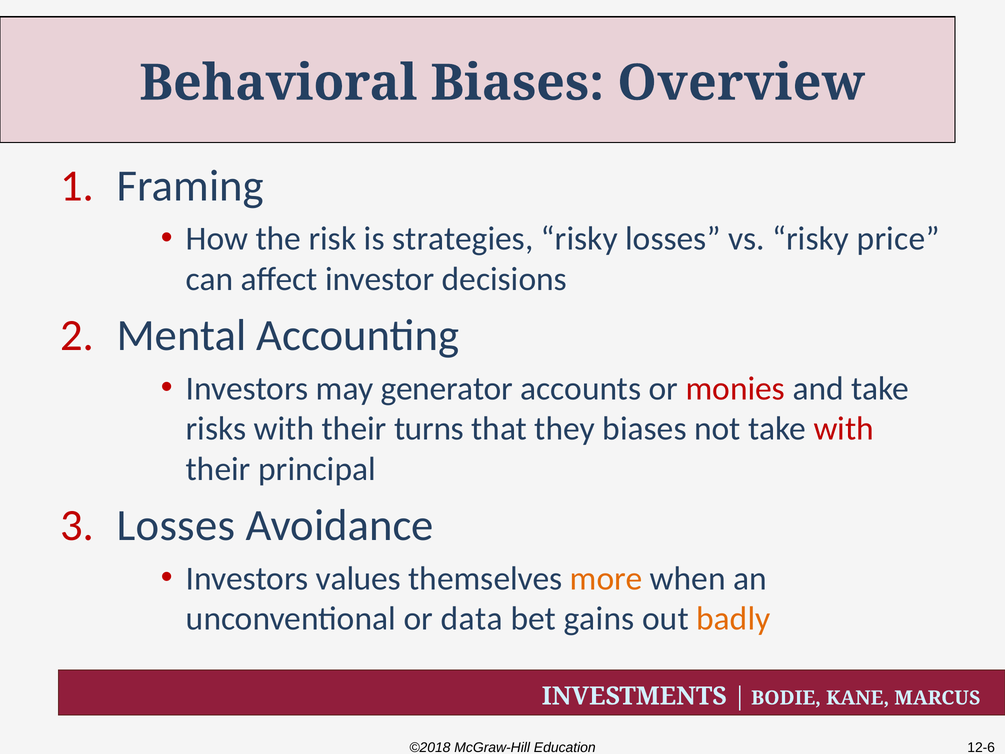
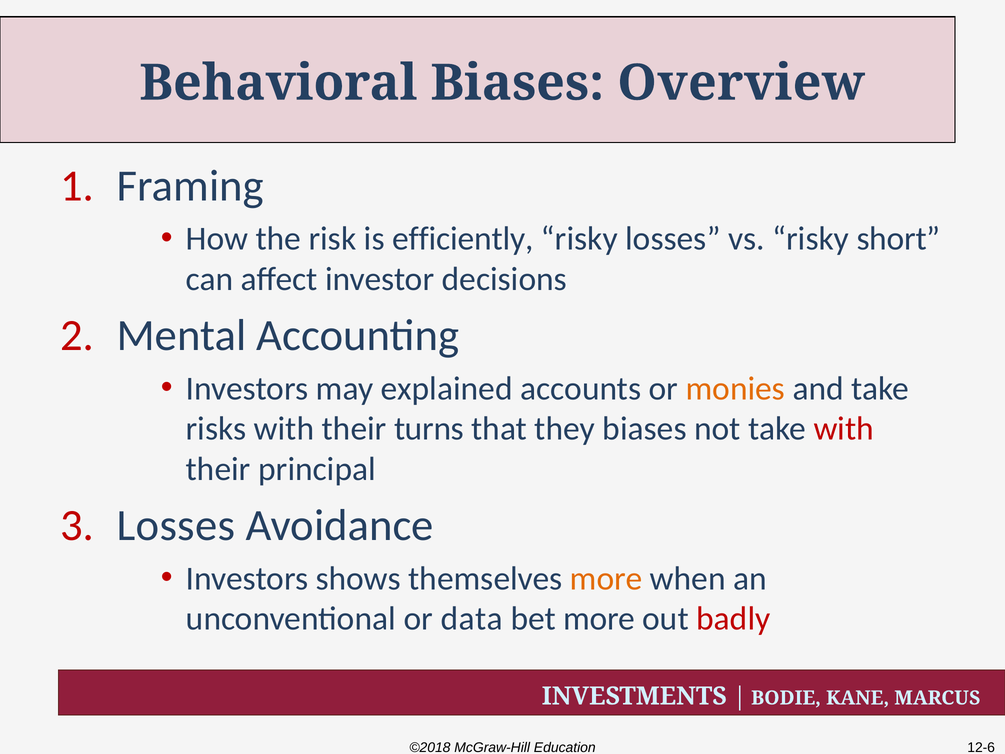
strategies: strategies -> efficiently (463, 239)
price: price -> short (899, 239)
generator: generator -> explained (447, 388)
monies colour: red -> orange (735, 388)
values: values -> shows (358, 578)
bet gains: gains -> more (599, 618)
badly colour: orange -> red (733, 618)
